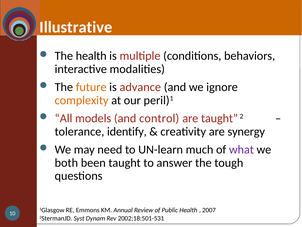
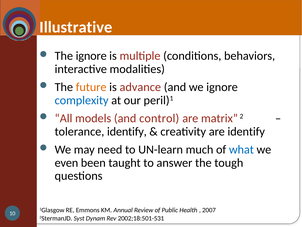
The health: health -> ignore (91, 56)
complexity colour: orange -> blue (82, 100)
are taught: taught -> matrix (219, 118)
are synergy: synergy -> identify (246, 131)
what colour: purple -> blue (241, 149)
both: both -> even (66, 162)
